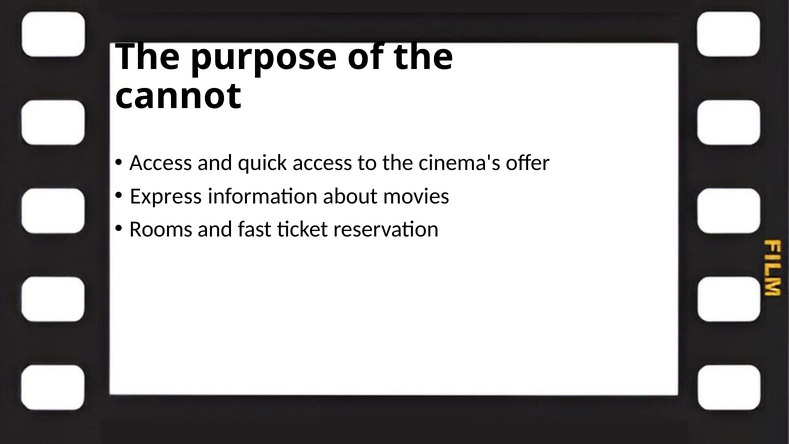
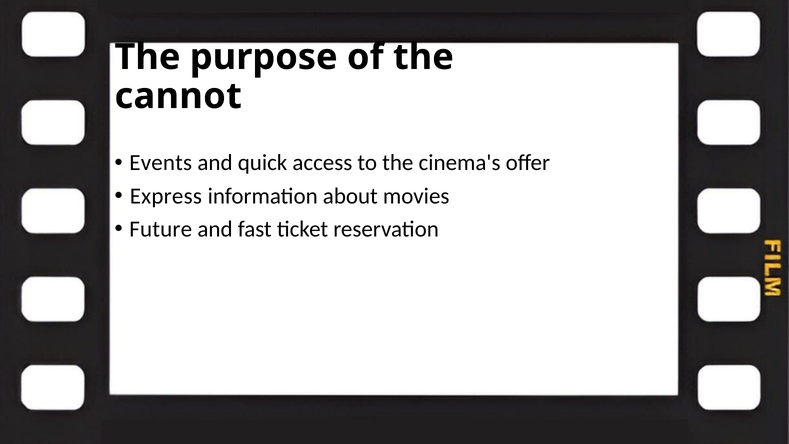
Access: Access -> Events (161, 163)
Rooms: Rooms -> Future (161, 229)
